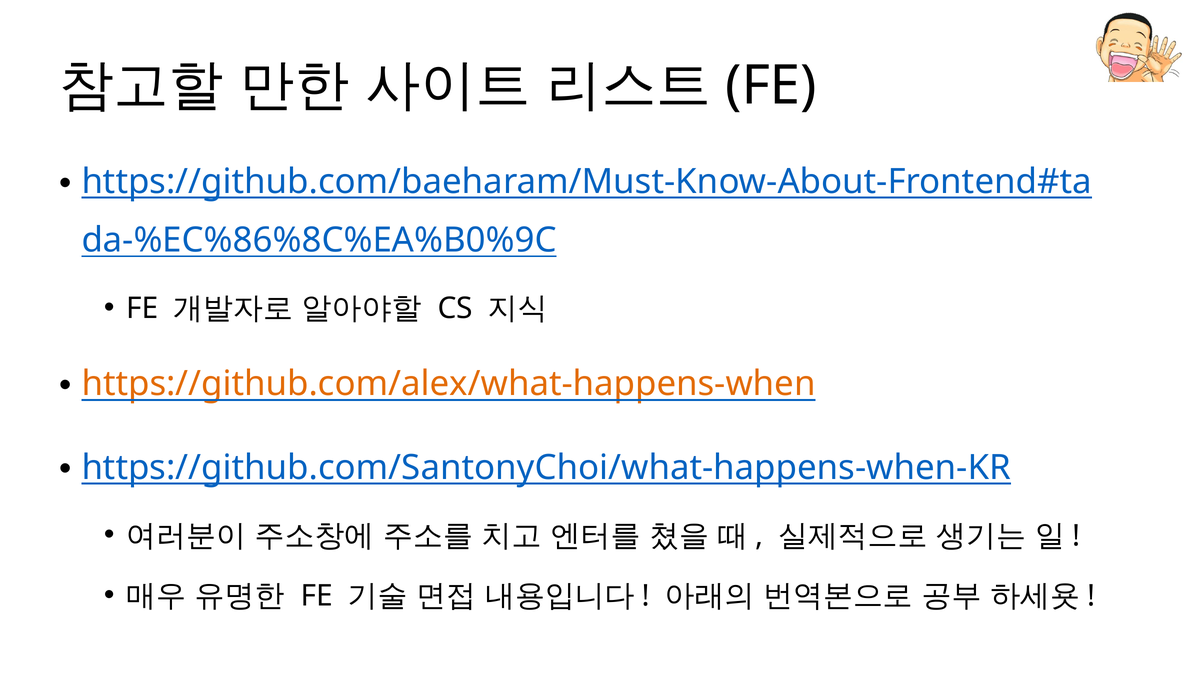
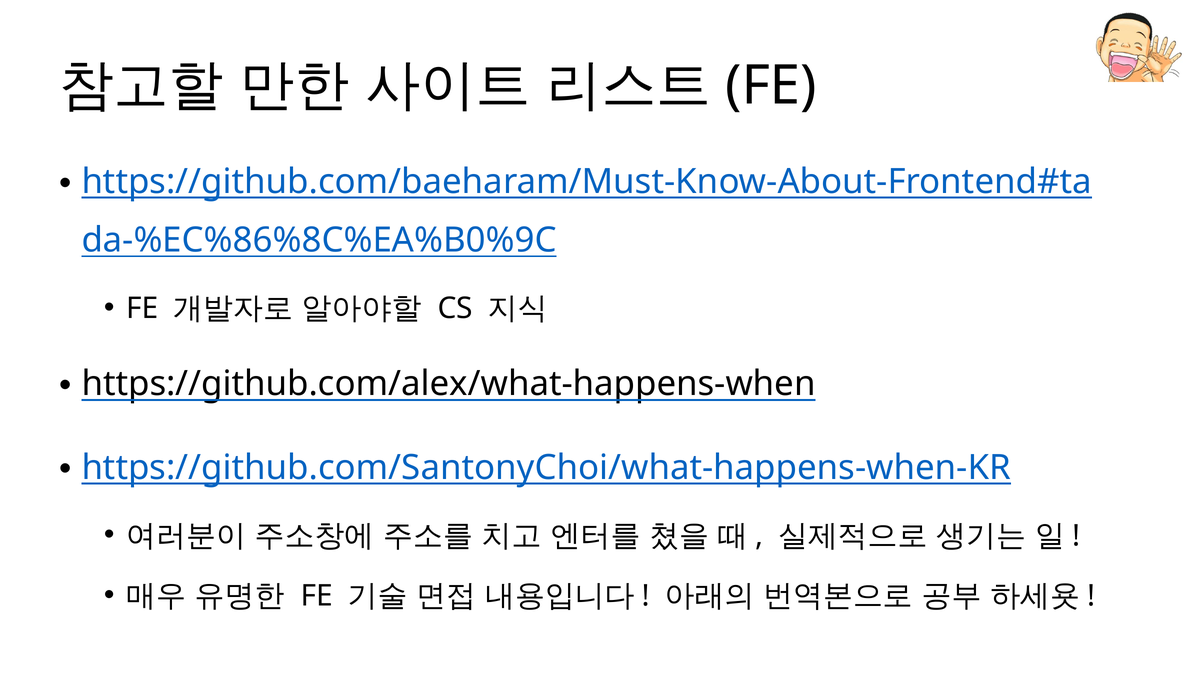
https://github.com/alex/what-happens-when colour: orange -> black (449, 384)
